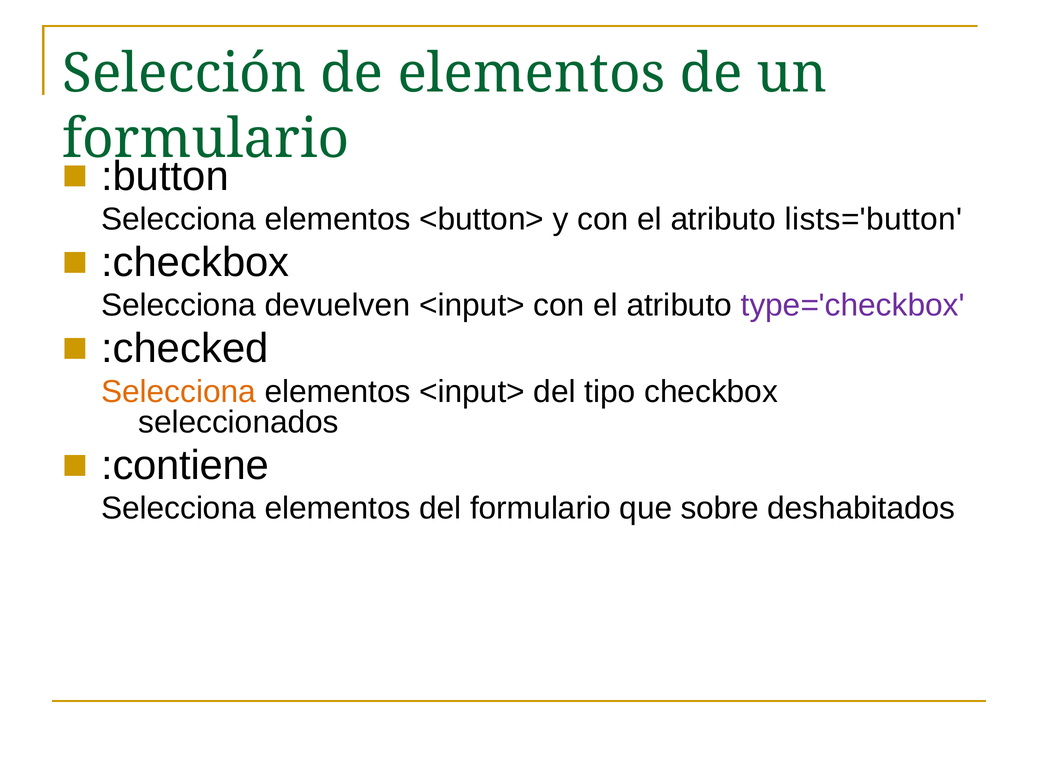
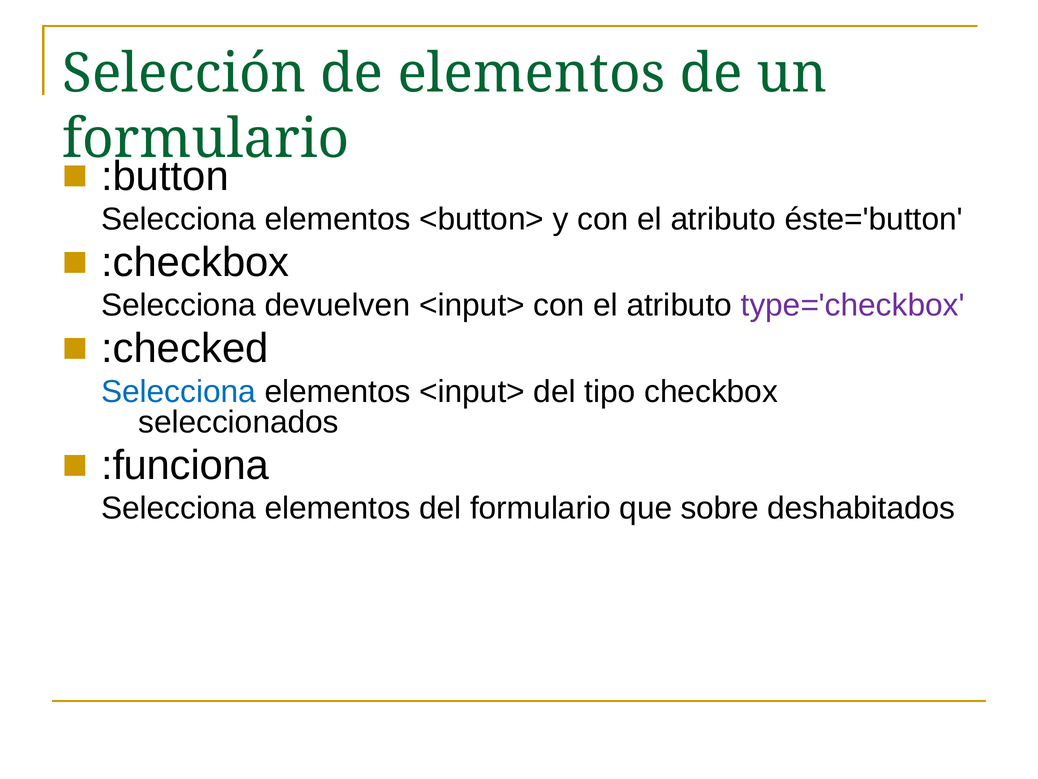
lists='button: lists='button -> éste='button (874, 219)
Selecciona colour: orange -> blue (179, 391)
:contiene: :contiene -> :funciona (185, 465)
